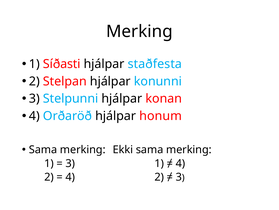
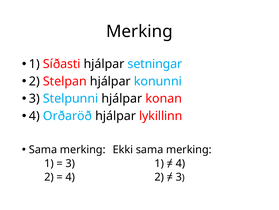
staðfesta: staðfesta -> setningar (155, 64)
honum: honum -> lykillinn (161, 116)
